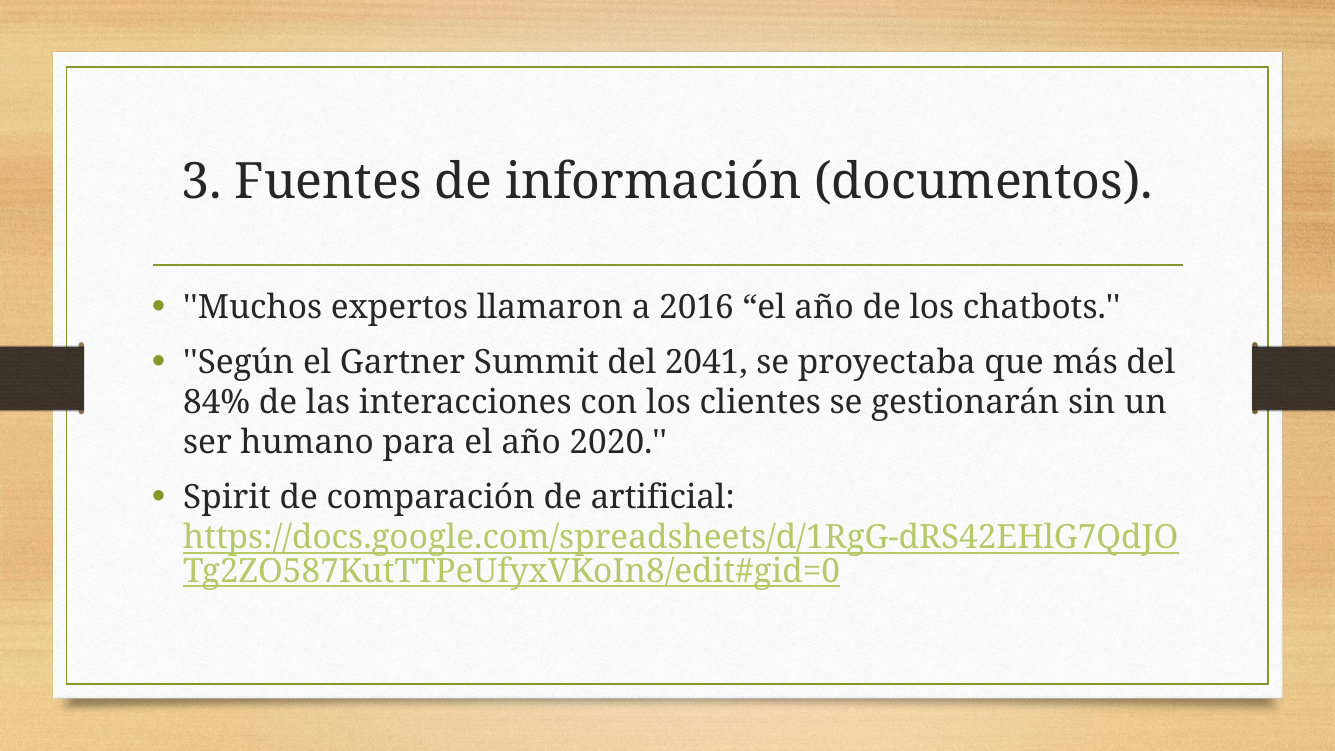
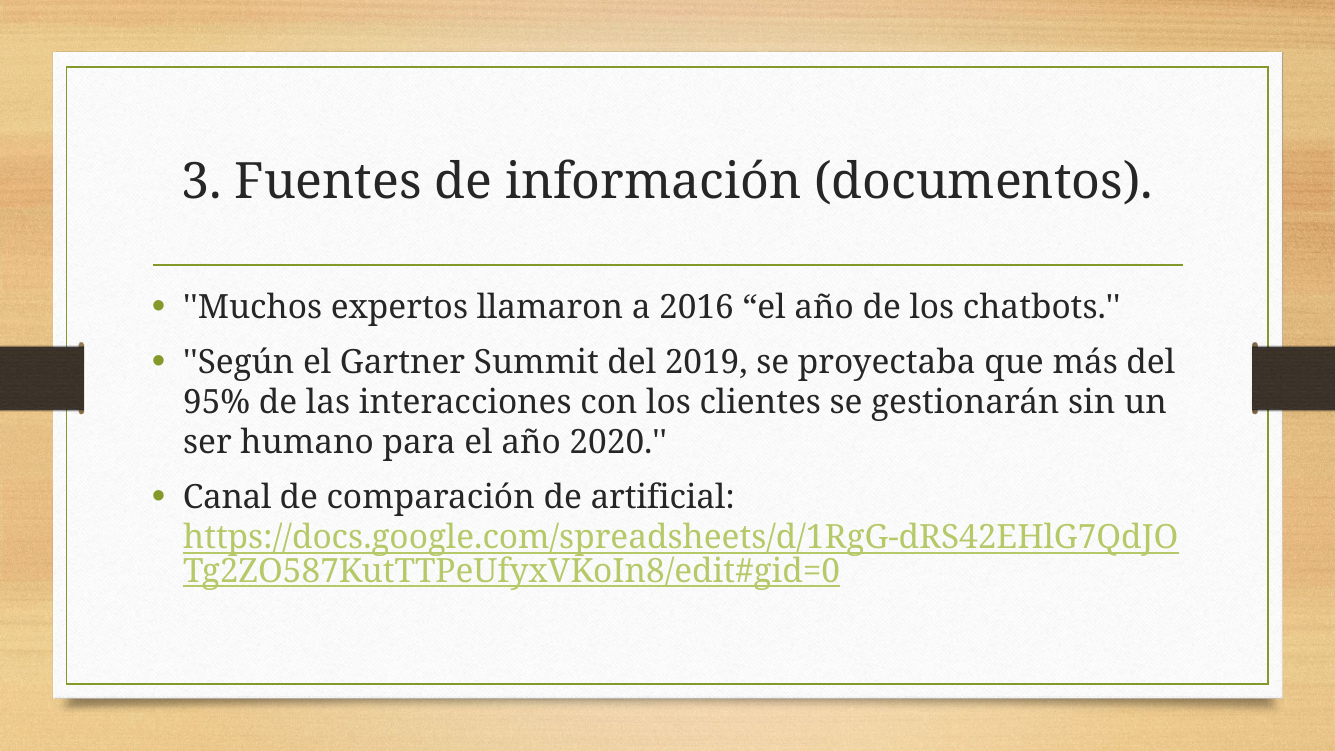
2041: 2041 -> 2019 (706, 362)
84%: 84% -> 95% (217, 402)
Spirit: Spirit -> Canal (227, 498)
